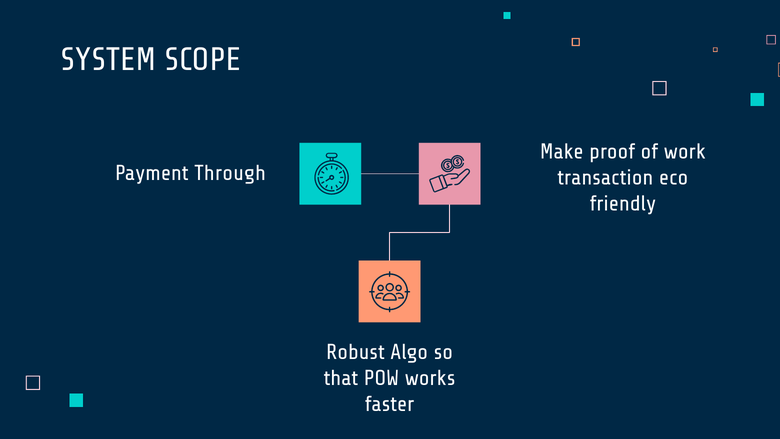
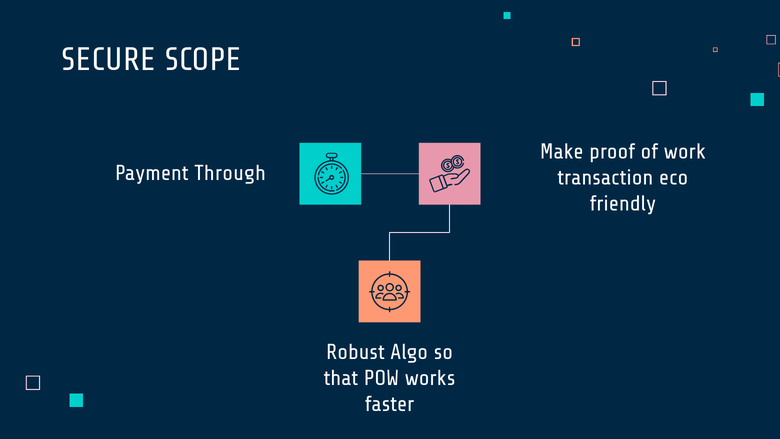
SYSTEM: SYSTEM -> SECURE (108, 59)
